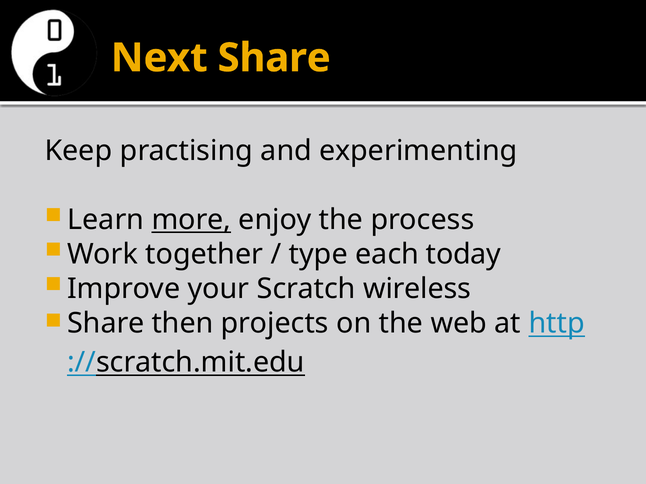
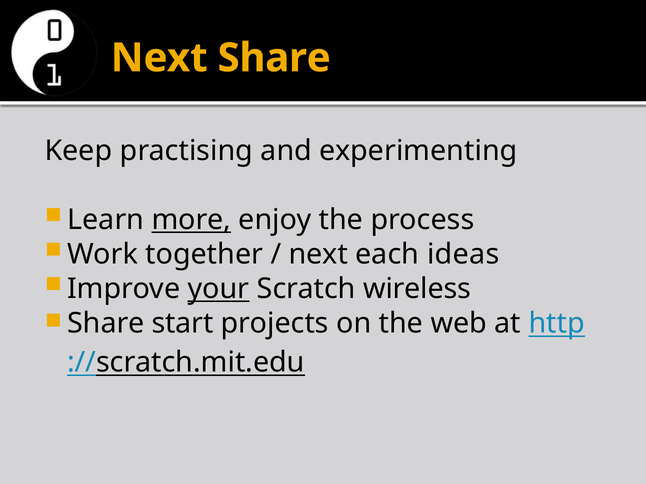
type: type -> next (318, 255)
today: today -> ideas (463, 255)
your underline: none -> present (219, 289)
then: then -> start (183, 324)
